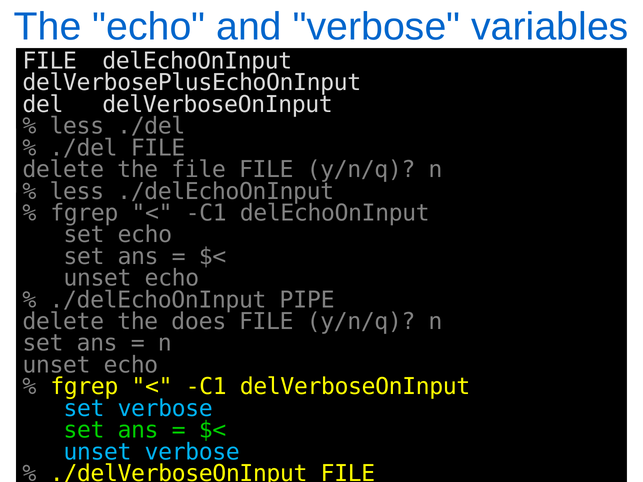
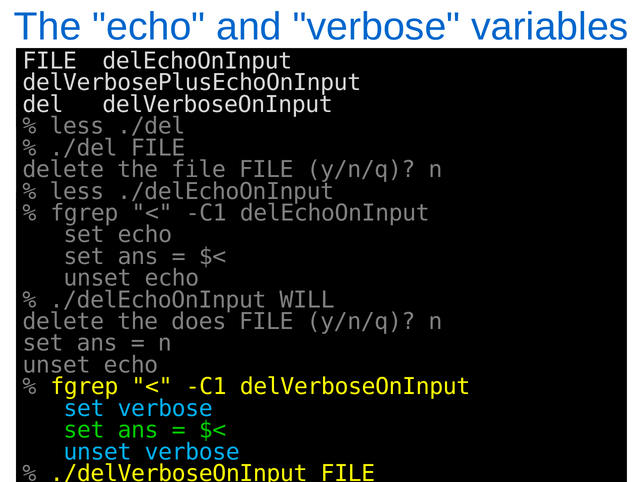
PIPE: PIPE -> WILL (307, 300)
